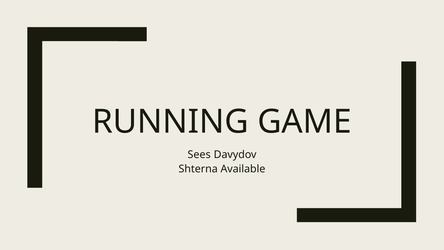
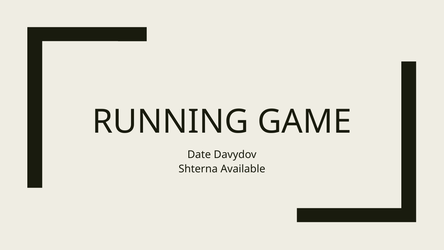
Sees: Sees -> Date (199, 154)
